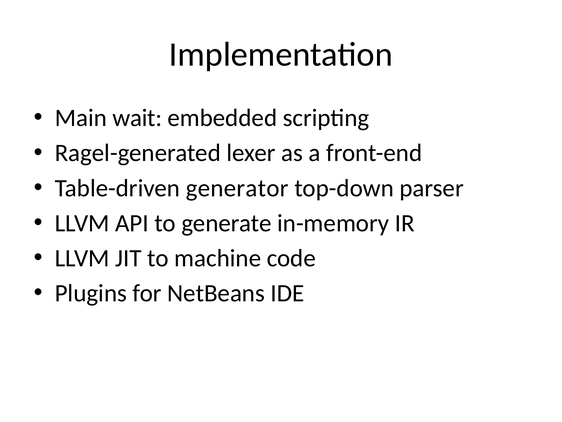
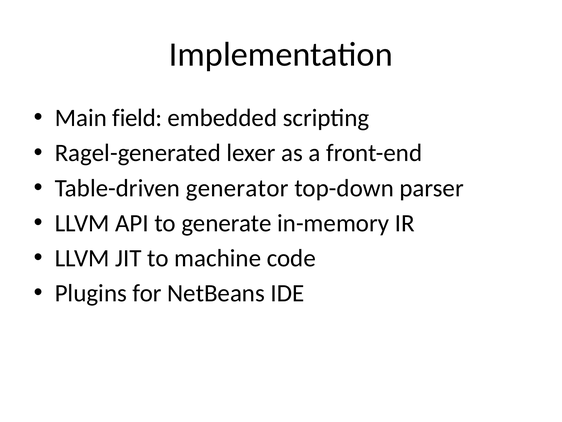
wait: wait -> field (137, 118)
